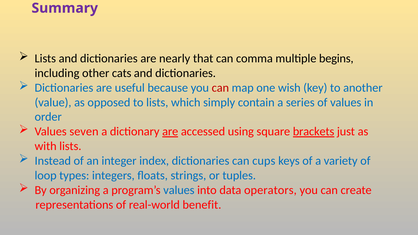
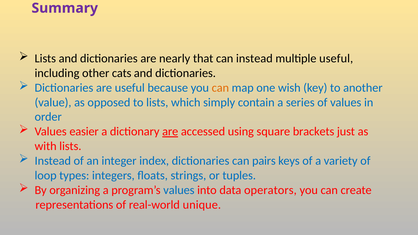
can comma: comma -> instead (254, 58)
multiple begins: begins -> useful (336, 58)
can colour: red -> orange (220, 88)
seven: seven -> easier (84, 132)
brackets underline: present -> none (314, 132)
cups: cups -> pairs (264, 161)
benefit: benefit -> unique (202, 205)
